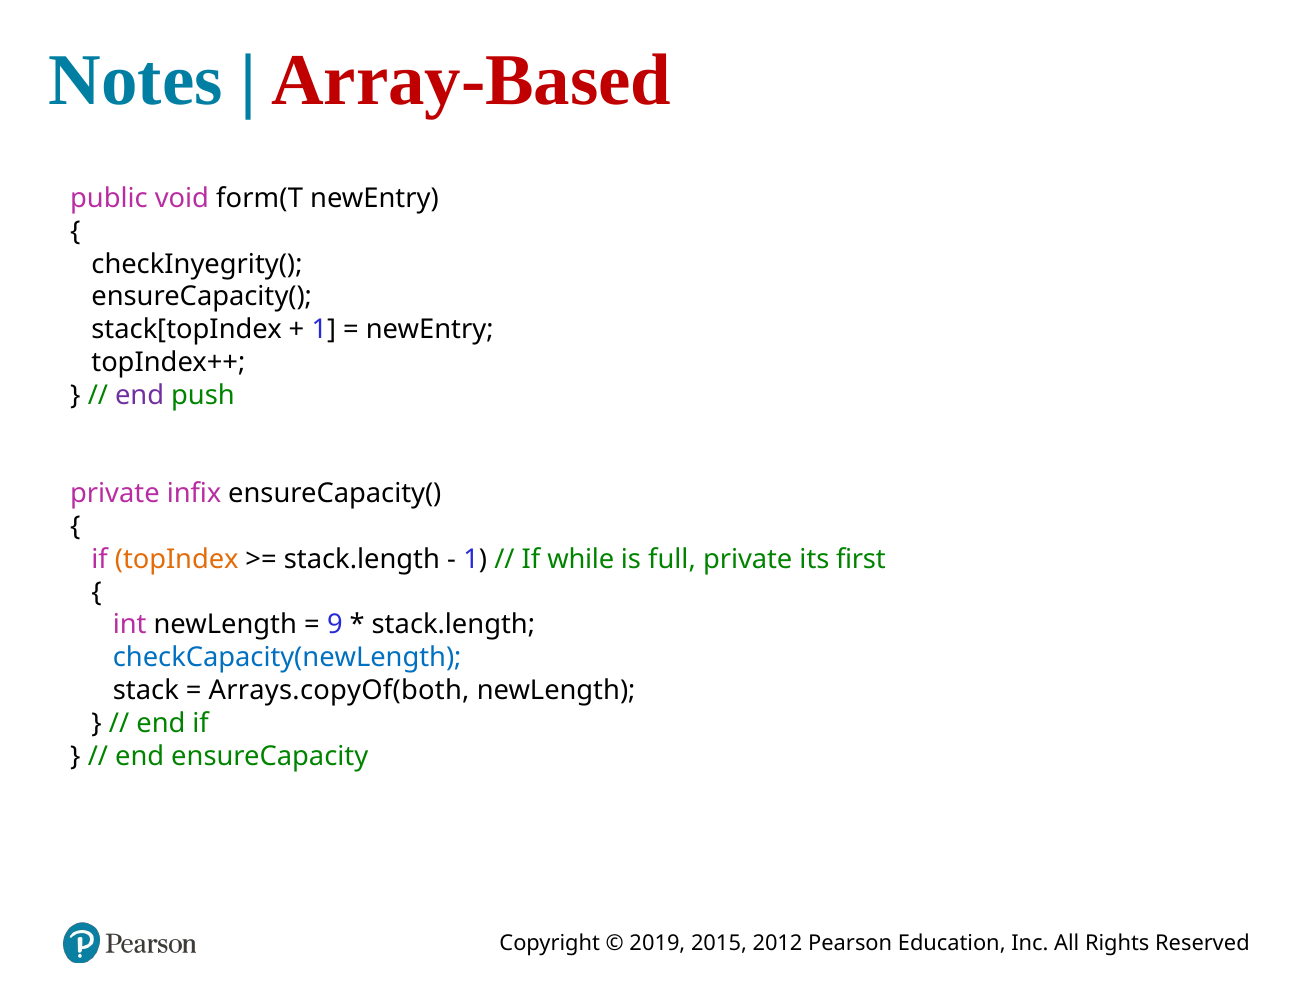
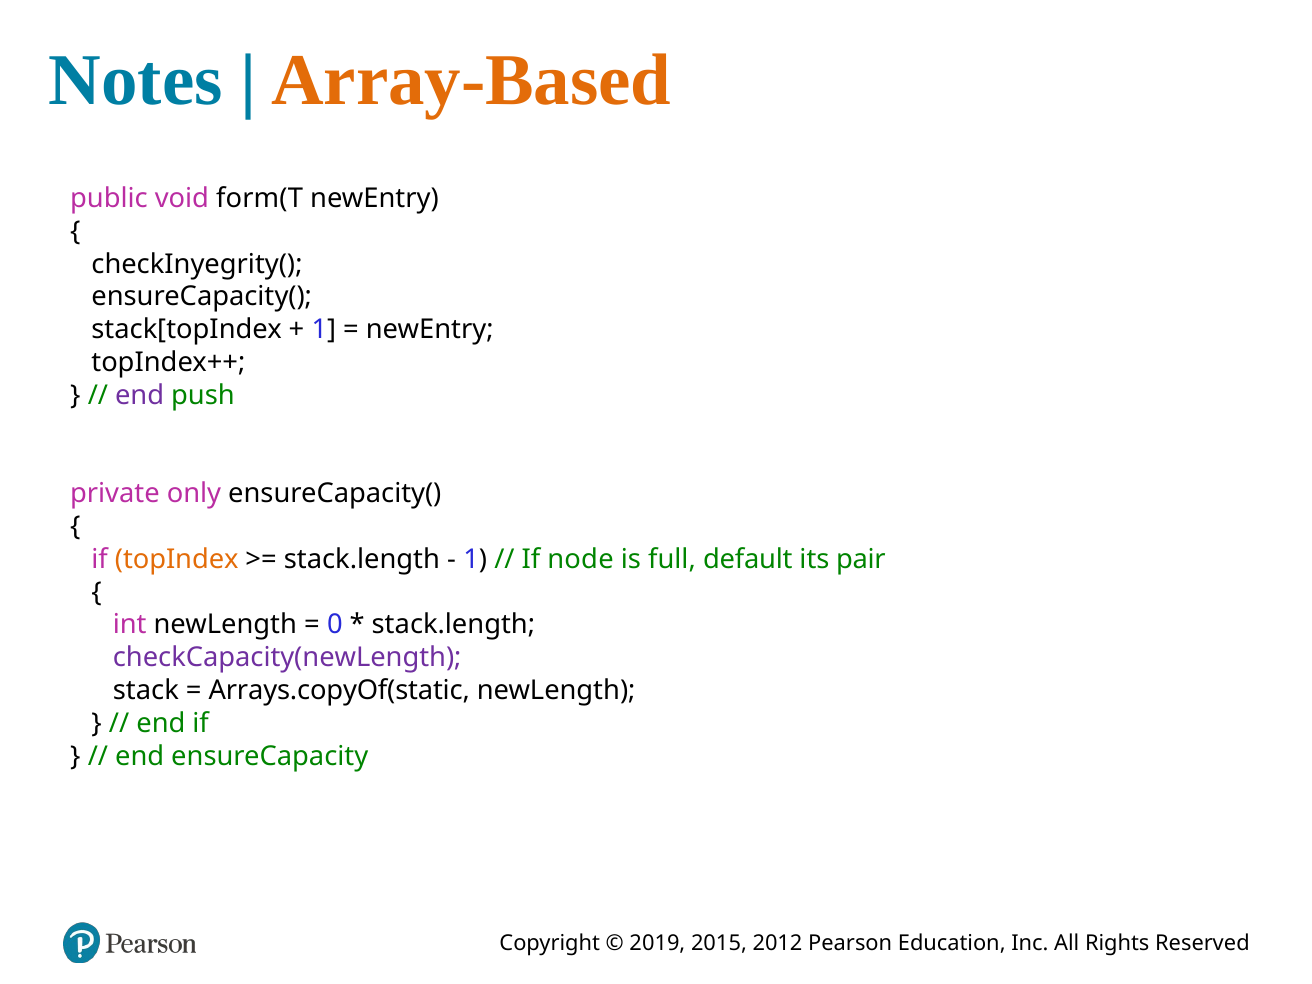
Array-Based colour: red -> orange (471, 80)
infix: infix -> only (194, 494)
while: while -> node (581, 559)
full private: private -> default (748, 559)
first: first -> pair (861, 559)
9: 9 -> 0 (335, 625)
checkCapacity(newLength colour: blue -> purple (287, 658)
Arrays.copyOf(both: Arrays.copyOf(both -> Arrays.copyOf(static (339, 691)
